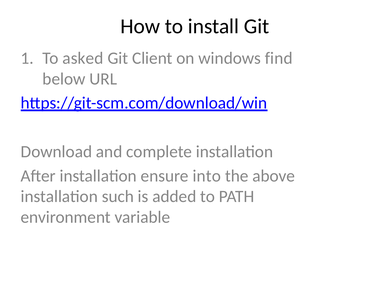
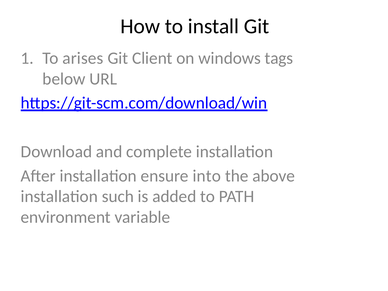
asked: asked -> arises (83, 58)
find: find -> tags (279, 58)
